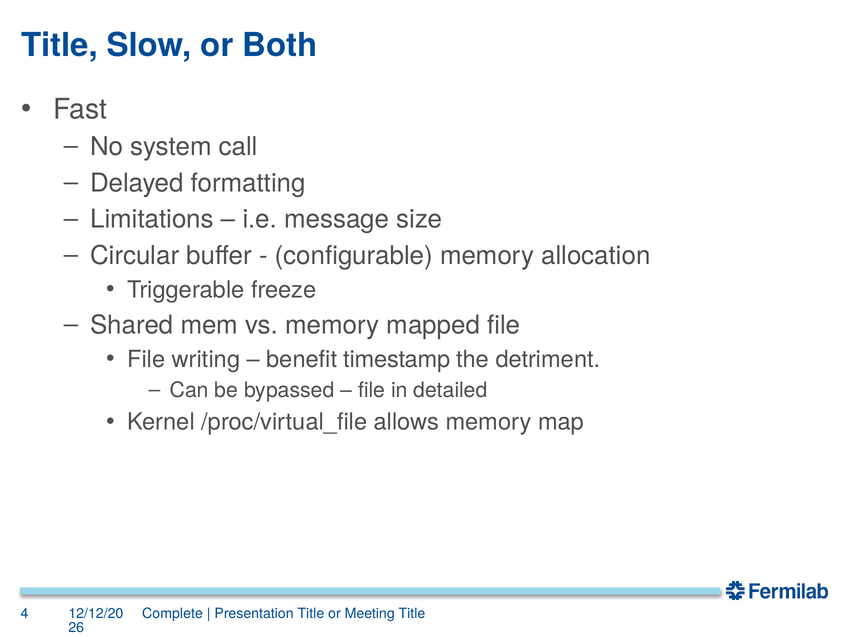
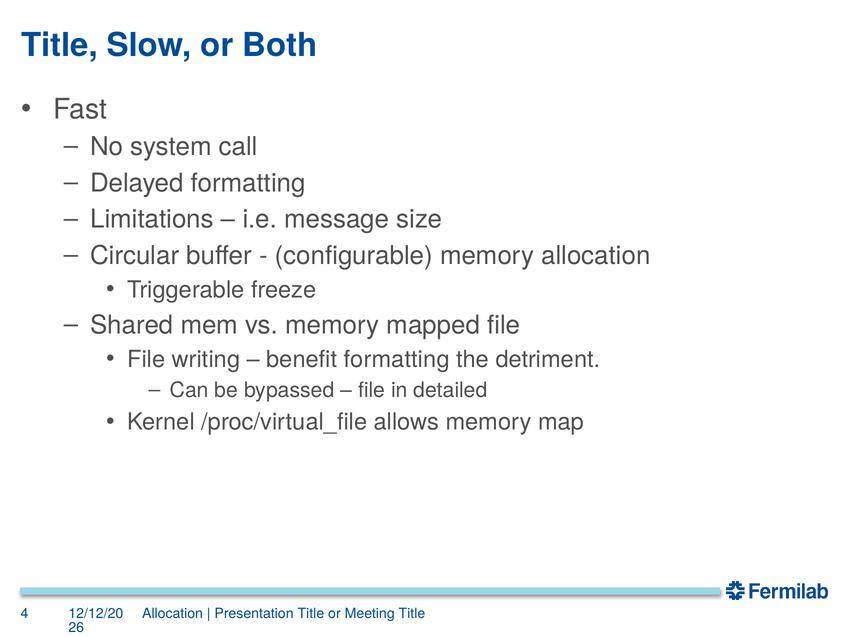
benefit timestamp: timestamp -> formatting (397, 359)
Complete: Complete -> Allocation (173, 613)
